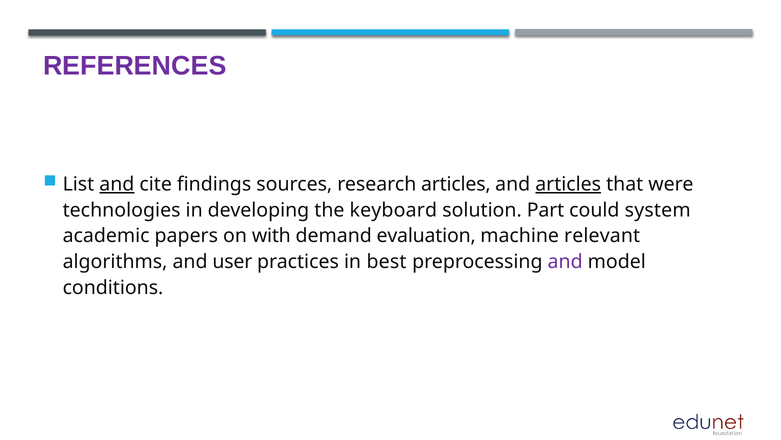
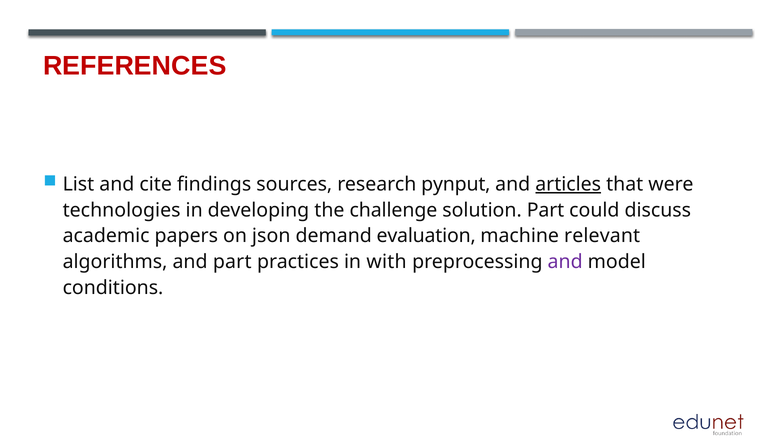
REFERENCES colour: purple -> red (135, 66)
and underline: present -> none (117, 184)
research articles: articles -> pynput (456, 184)
keyboard: keyboard -> challenge (393, 210)
system: system -> discuss (658, 210)
with: with -> json (271, 236)
and user: user -> part (232, 261)
best: best -> with (387, 261)
